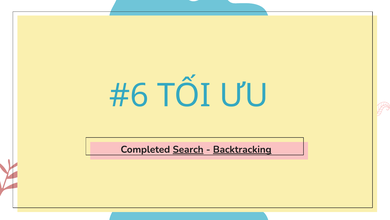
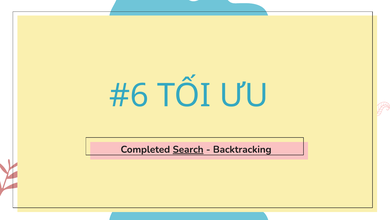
Backtracking underline: present -> none (242, 149)
